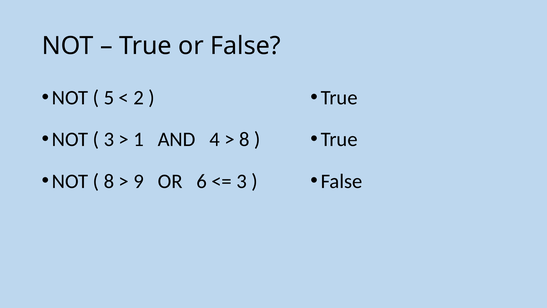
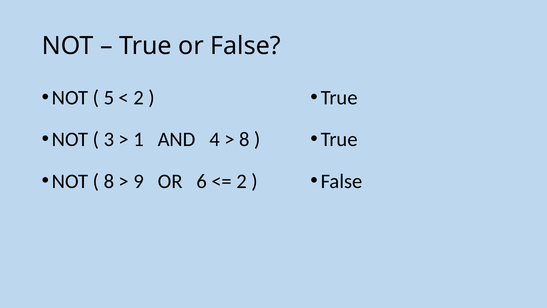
3: 3 -> 2 (242, 181)
